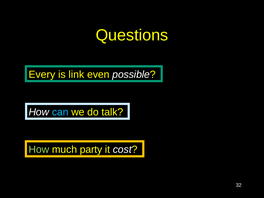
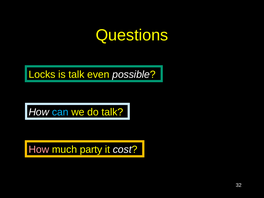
Every: Every -> Locks (42, 74)
is link: link -> talk (76, 74)
How colour: light green -> pink (39, 150)
